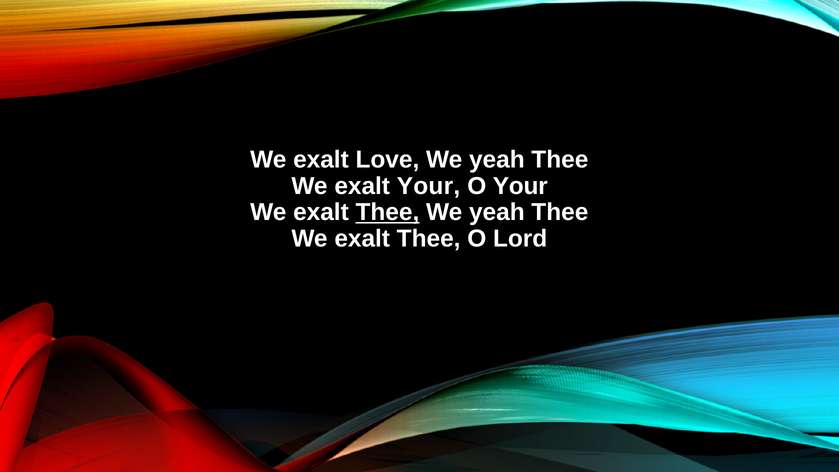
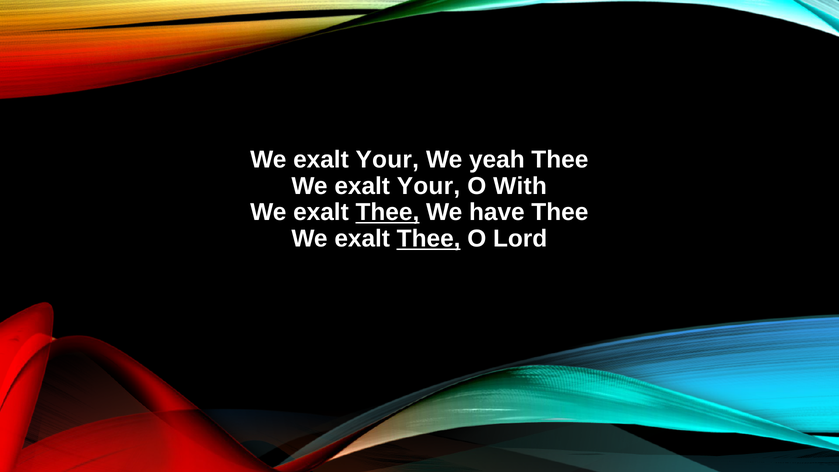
Love: Love -> Your (387, 160)
O Your: Your -> With (520, 186)
yeah: yeah -> have (497, 212)
Thee underline: none -> present (429, 239)
